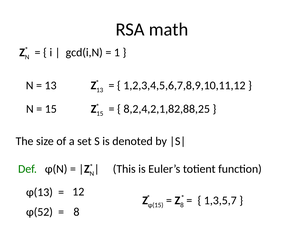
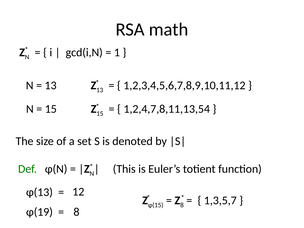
8,2,4,2,1,82,88,25: 8,2,4,2,1,82,88,25 -> 1,2,4,7,8,11,13,54 (167, 109)
φ(52: φ(52 -> φ(19 (39, 212)
